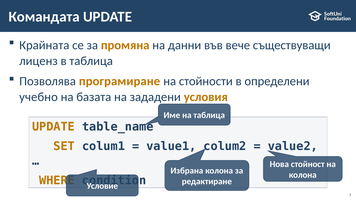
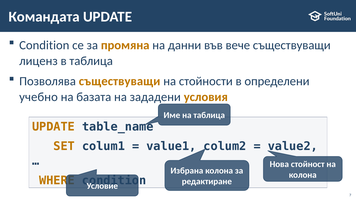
Крайната: Крайната -> Condition (44, 45)
Позволява програмиране: програмиране -> съществуващи (120, 81)
